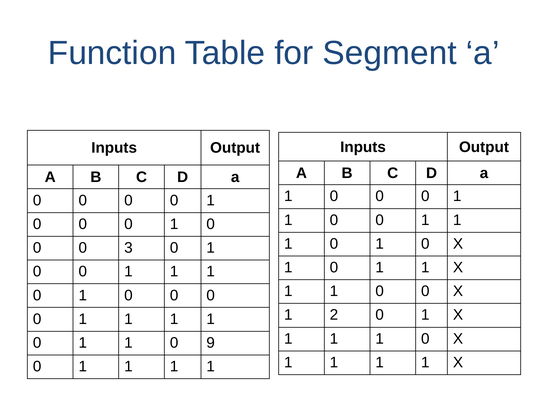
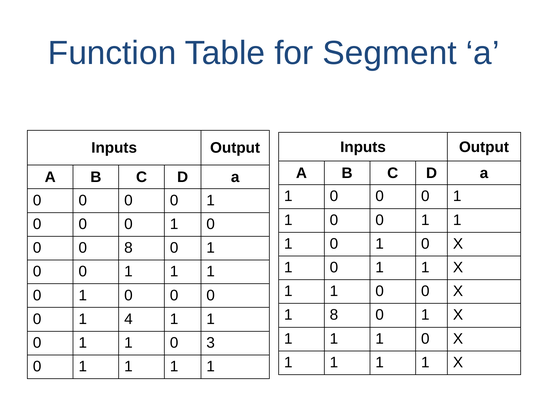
0 3: 3 -> 8 (128, 248)
1 2: 2 -> 8 (334, 315)
1: 1 -> 4 (128, 319)
9: 9 -> 3 (211, 343)
